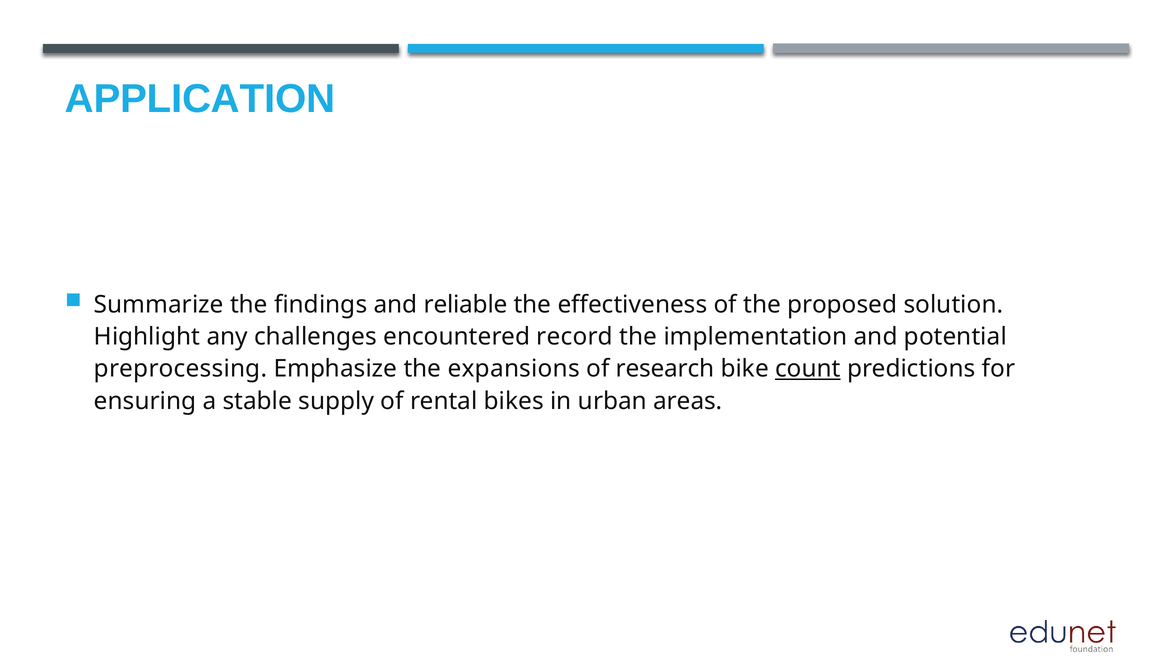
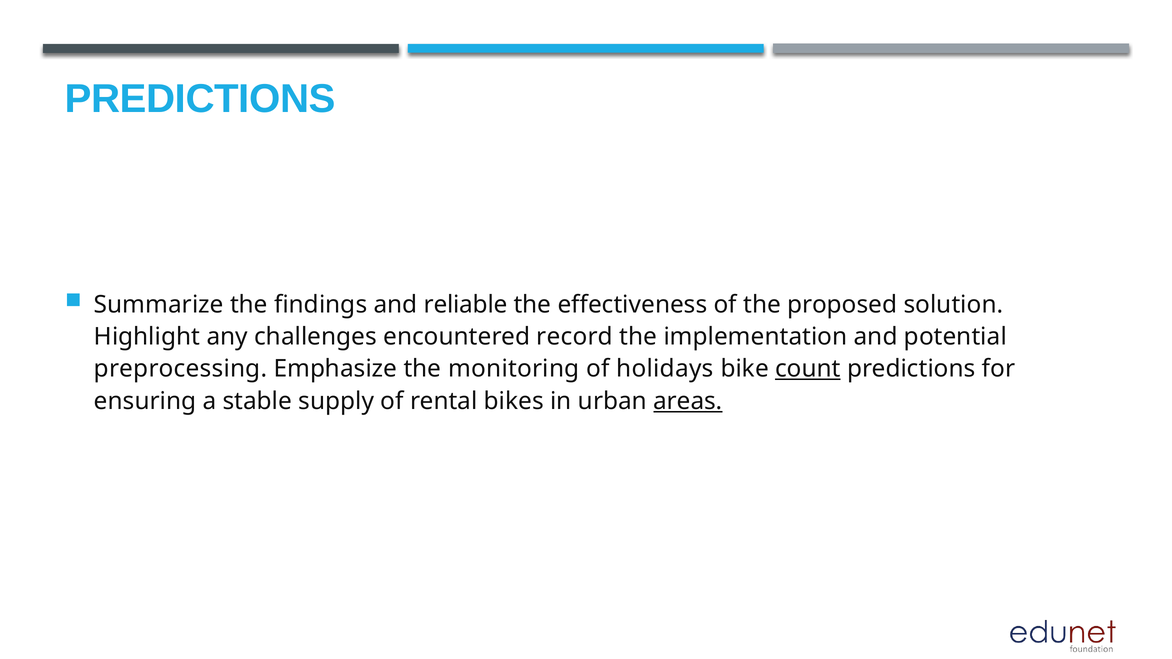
APPLICATION: APPLICATION -> PREDICTIONS (200, 99)
expansions: expansions -> monitoring (514, 369)
research: research -> holidays (665, 369)
areas underline: none -> present (688, 401)
